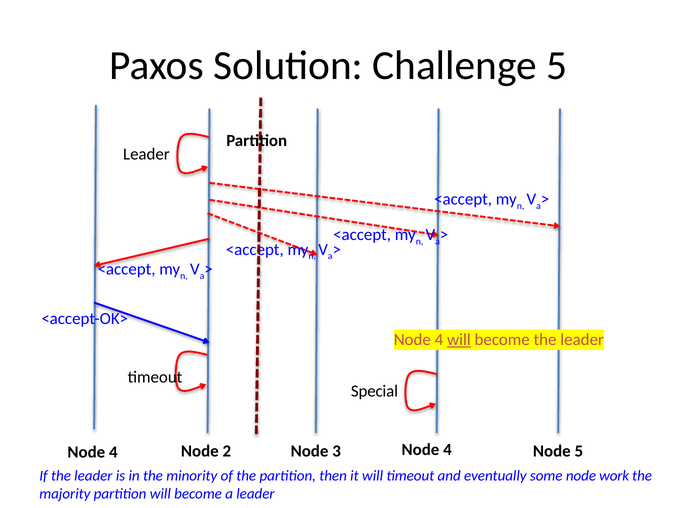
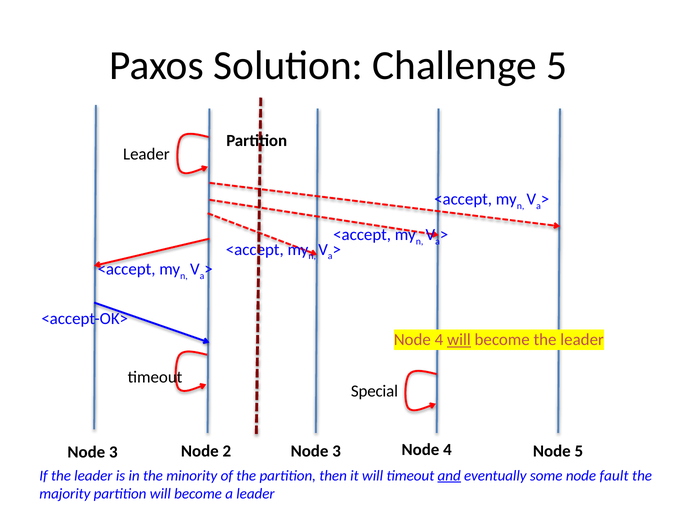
4: 4 -> 3 (113, 452)
and underline: none -> present (449, 475)
work: work -> fault (614, 475)
